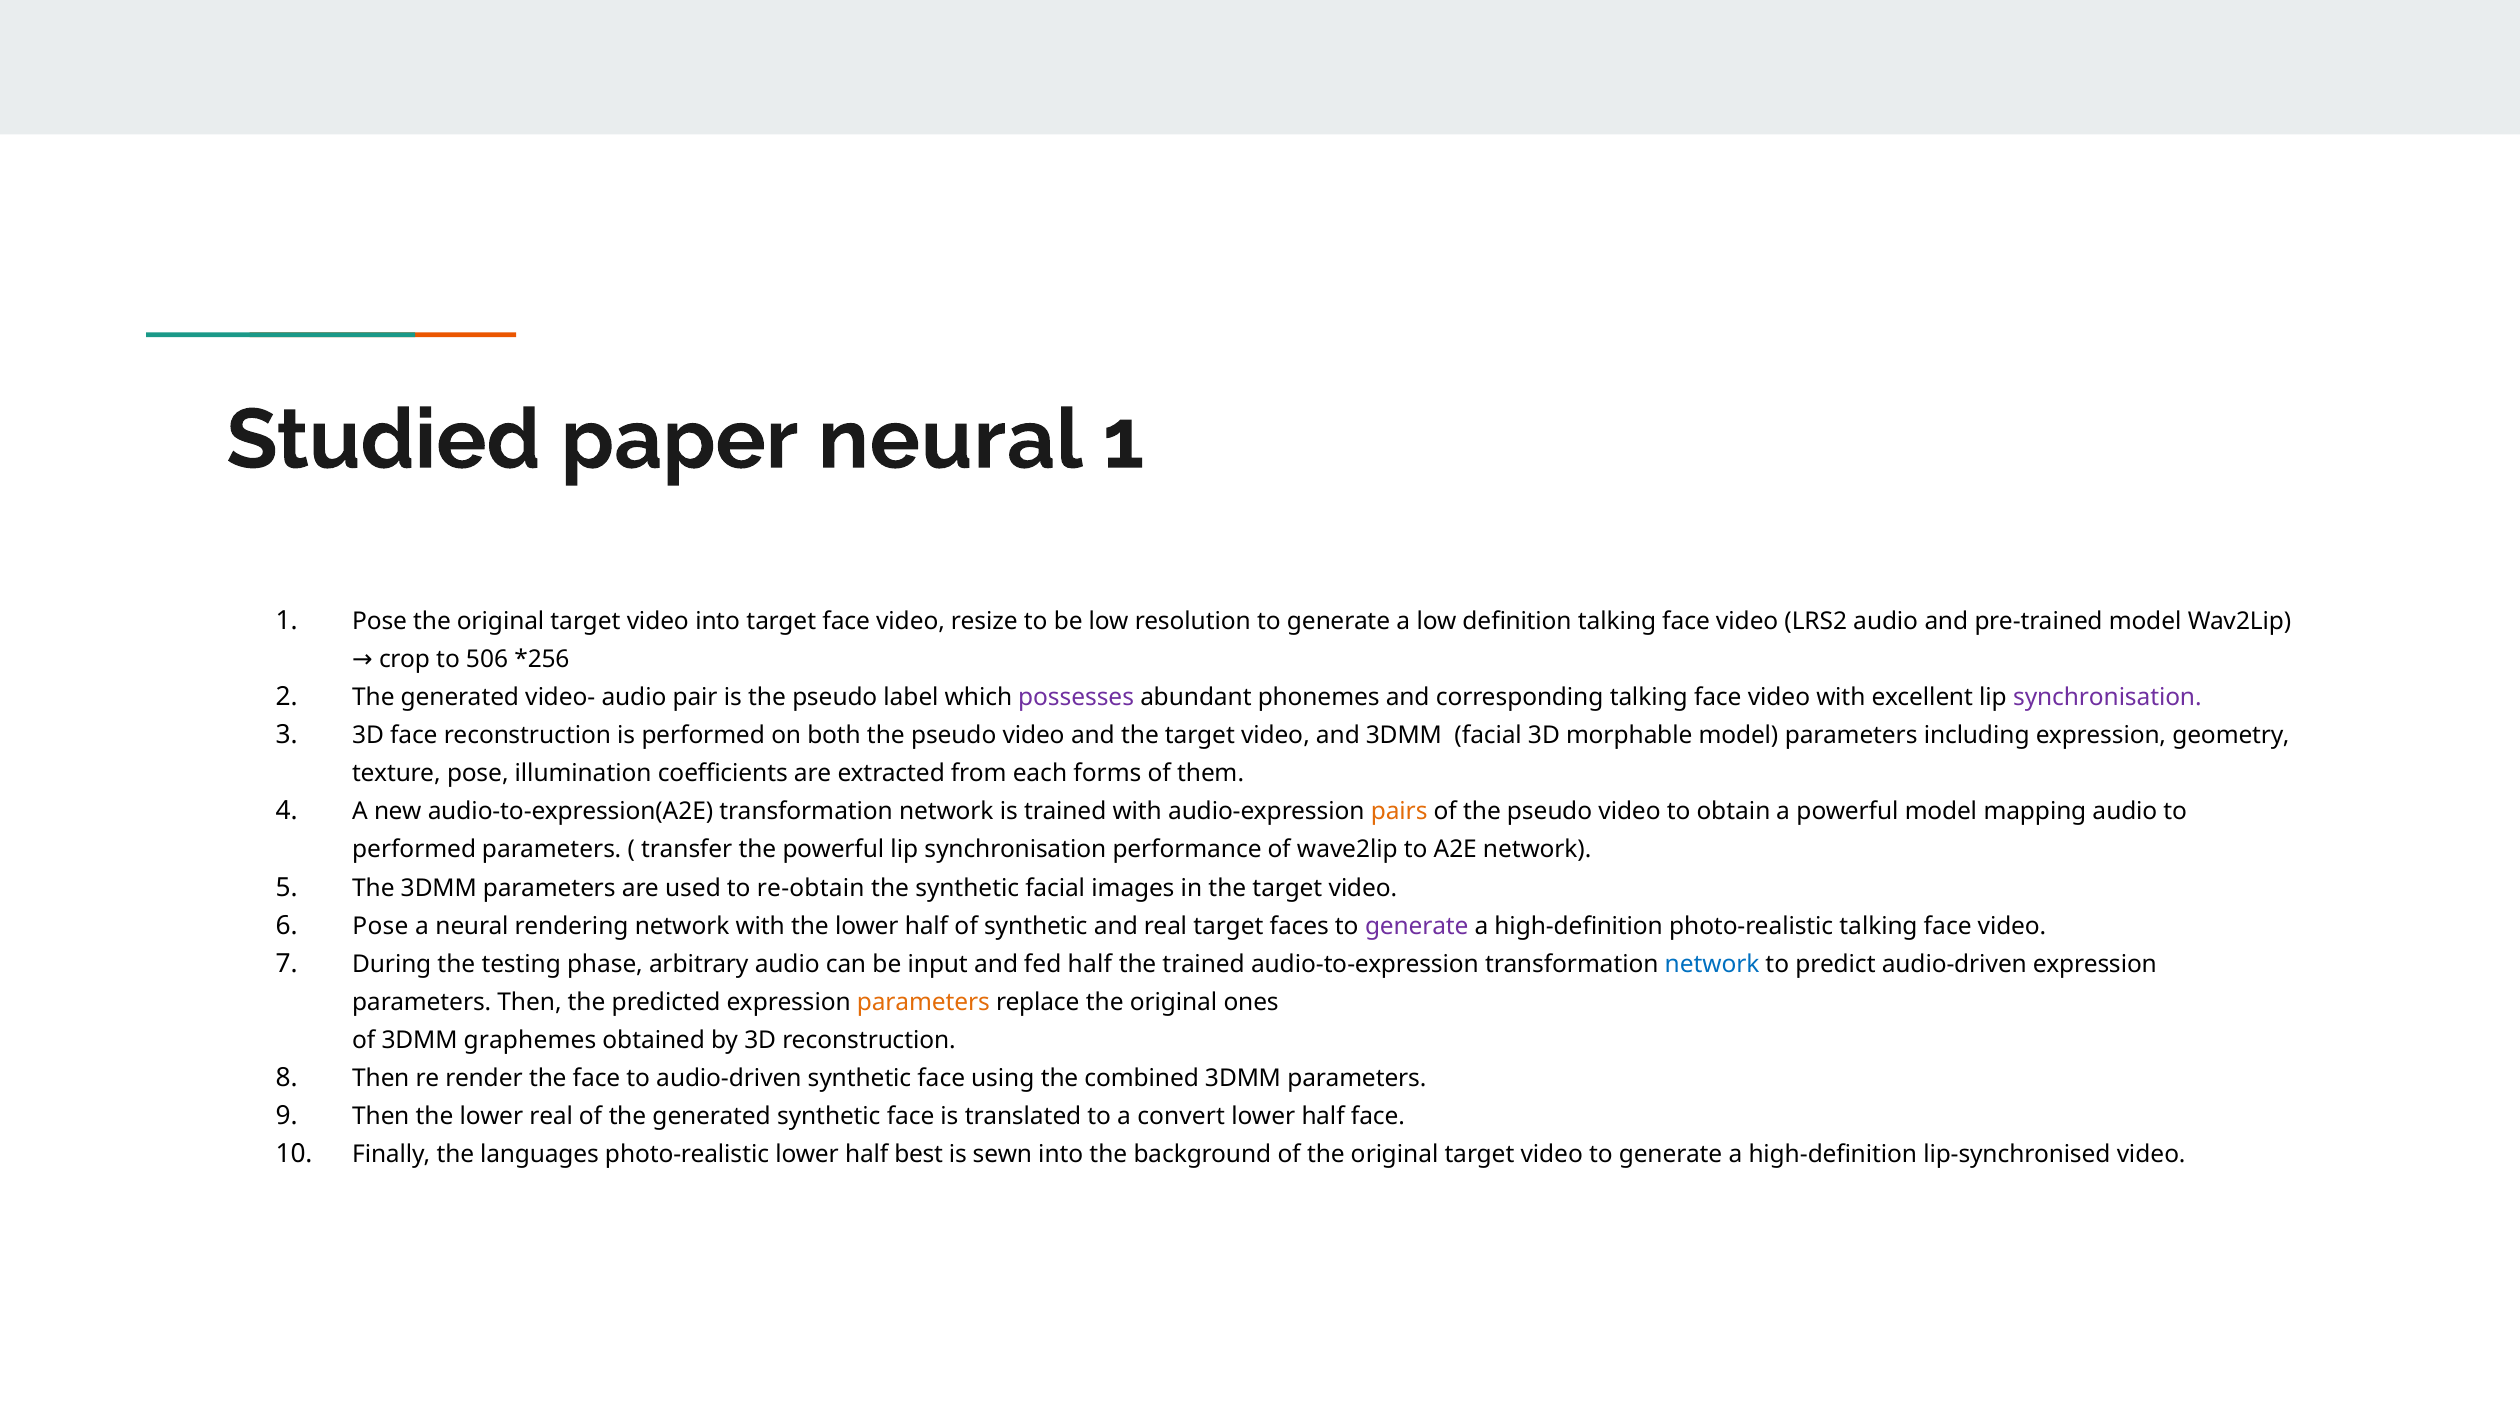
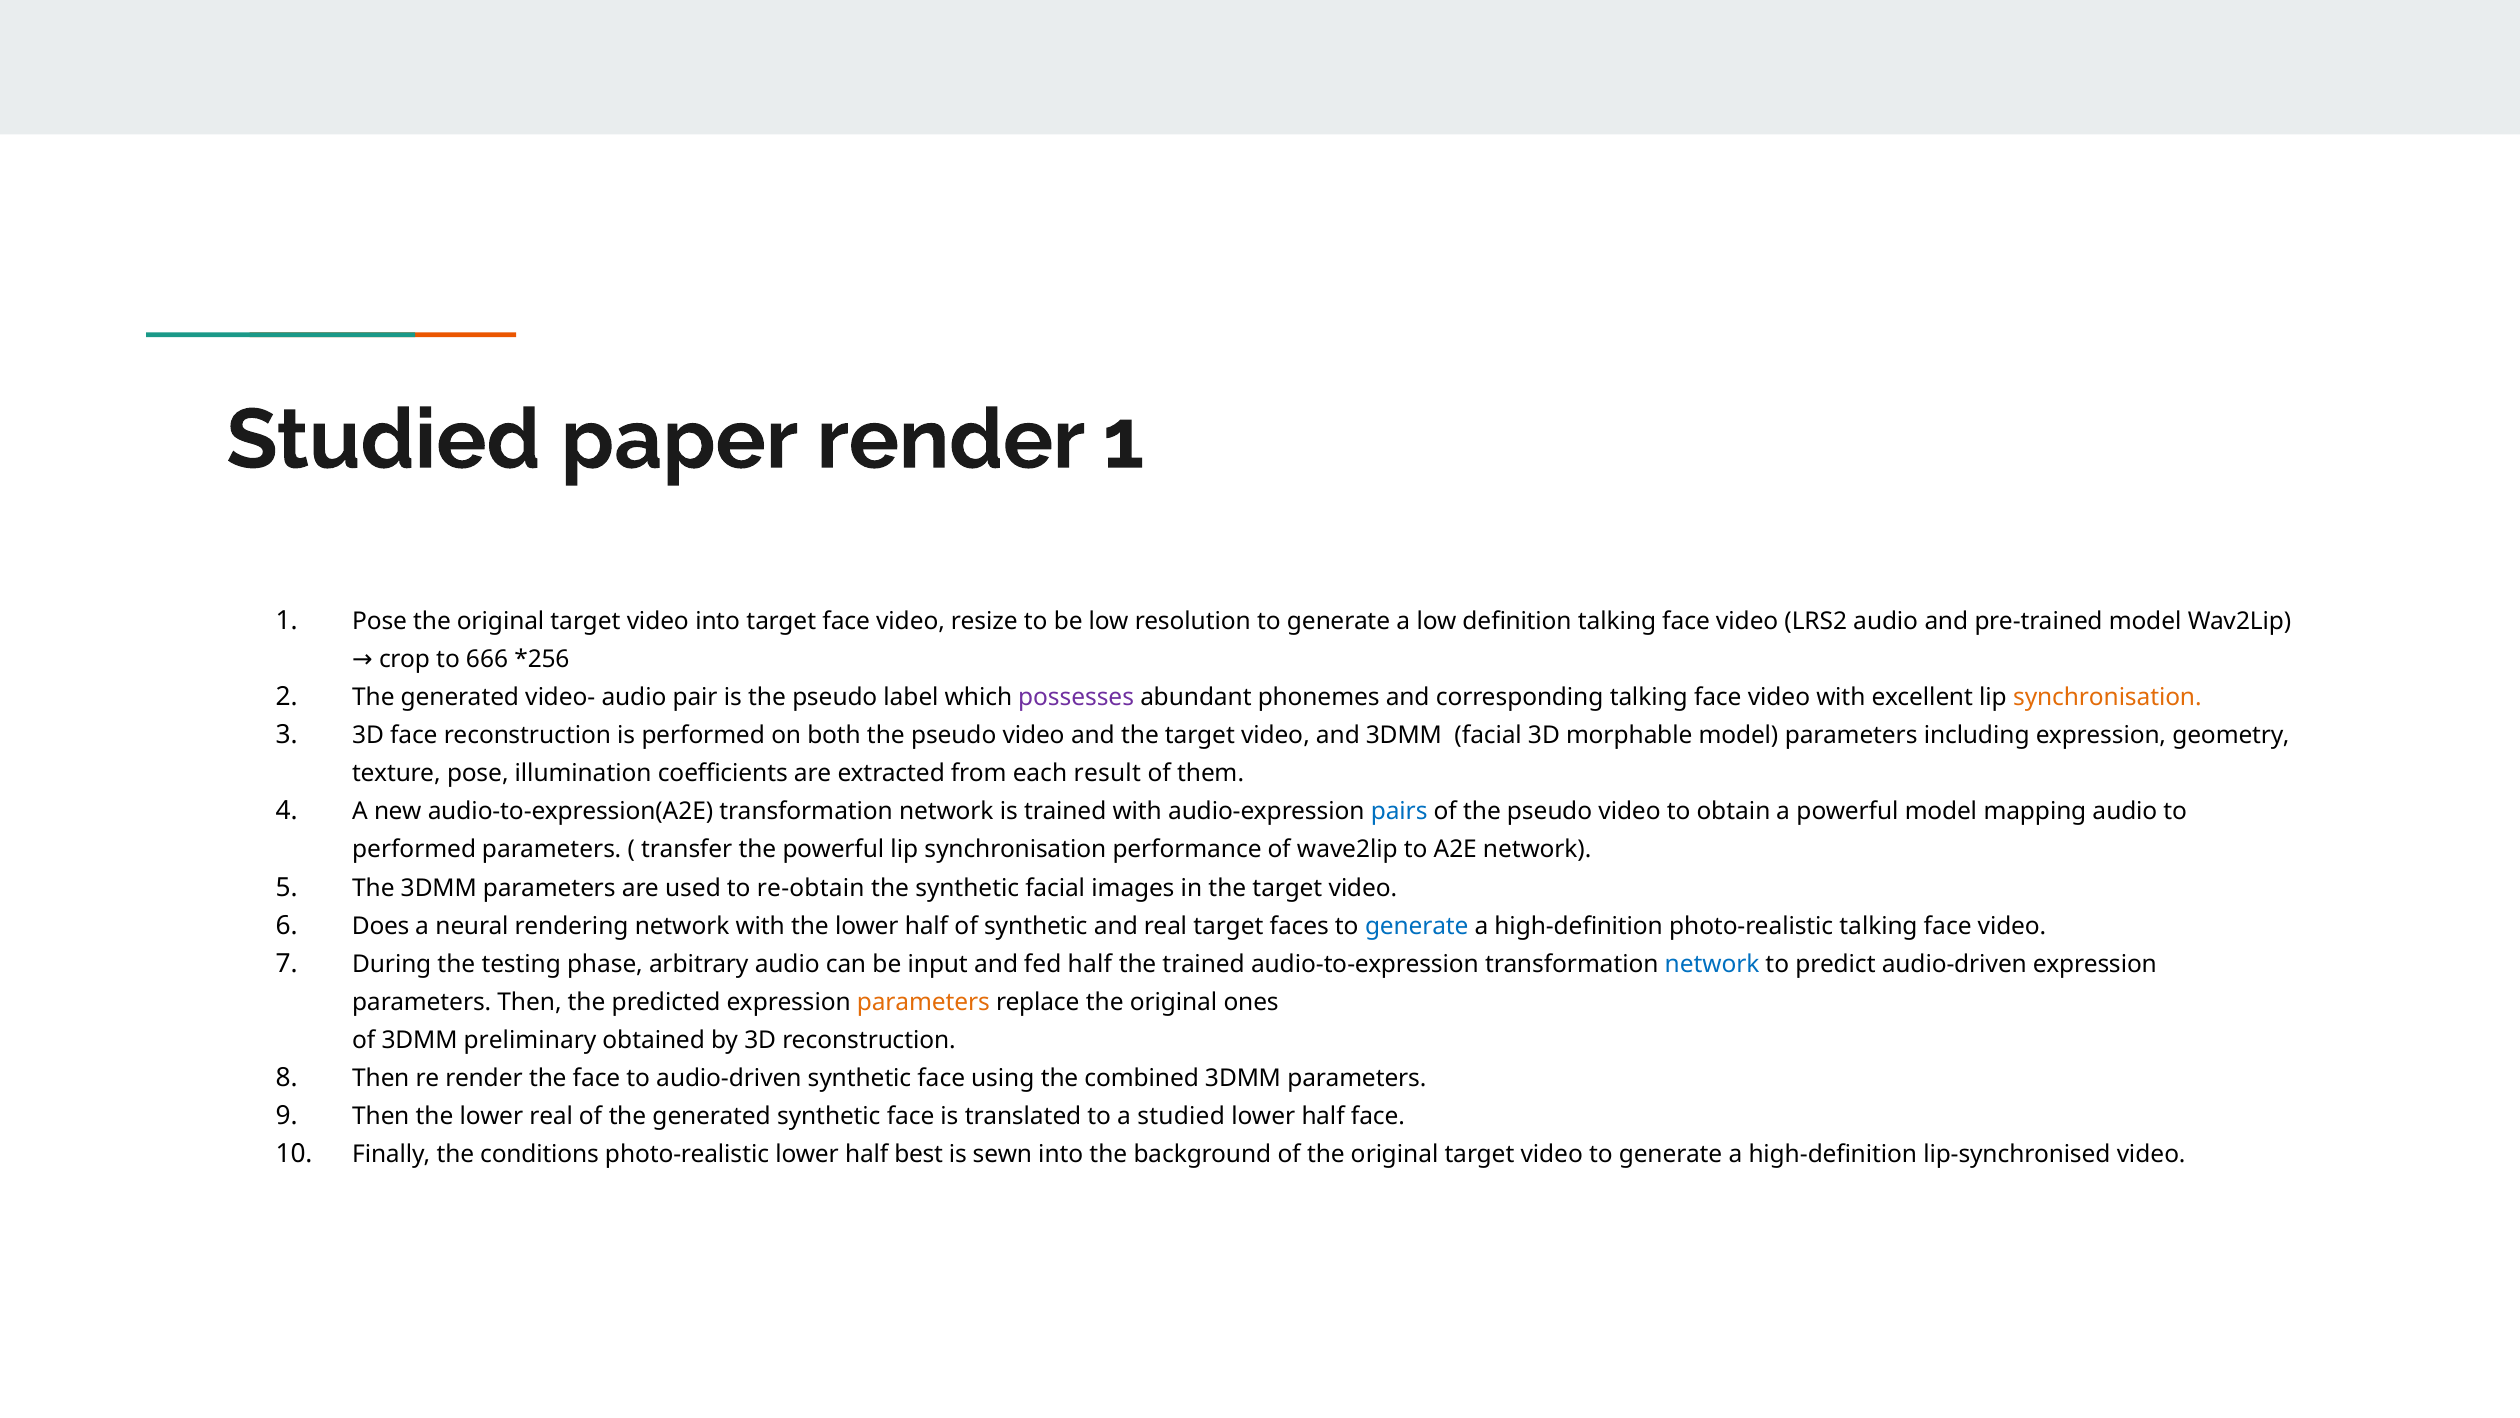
paper neural: neural -> render (951, 440)
506: 506 -> 666 (487, 659)
synchronisation colour: purple -> orange (2107, 697)
forms: forms -> result (1107, 773)
pairs colour: orange -> blue (1399, 812)
Pose: Pose -> Does (381, 926)
generate colour: purple -> blue (1417, 926)
graphemes: graphemes -> preliminary (530, 1040)
a convert: convert -> studied (1181, 1116)
languages: languages -> conditions (540, 1154)
